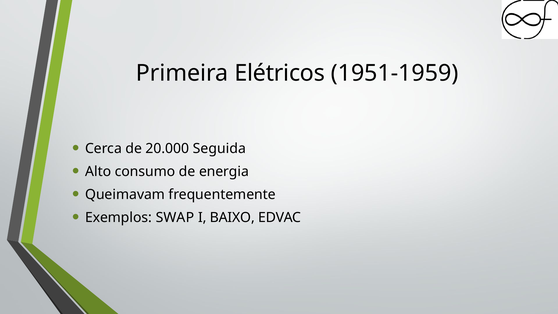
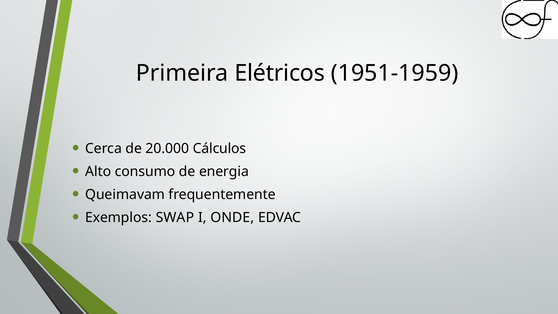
Seguida: Seguida -> Cálculos (220, 148)
BAIXO: BAIXO -> ONDE (232, 218)
